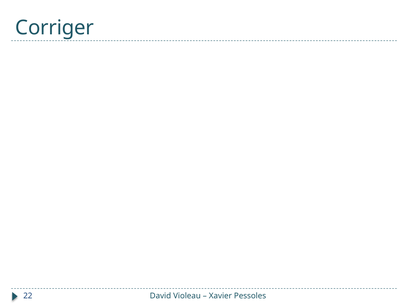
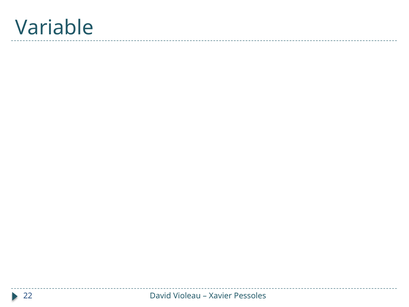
Corriger: Corriger -> Variable (54, 28)
